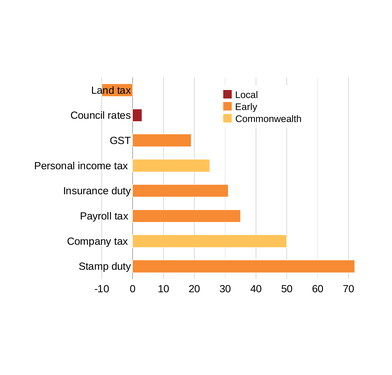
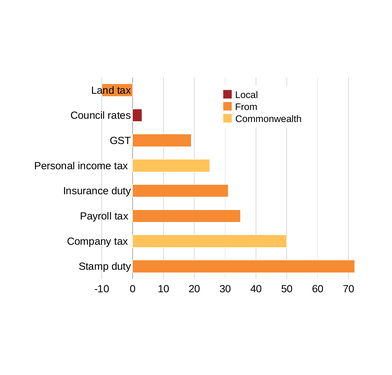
Early: Early -> From (246, 107)
